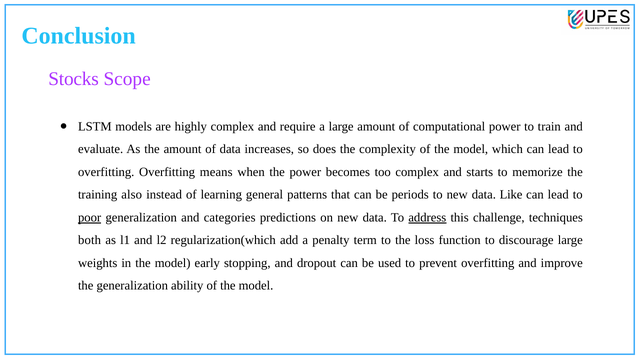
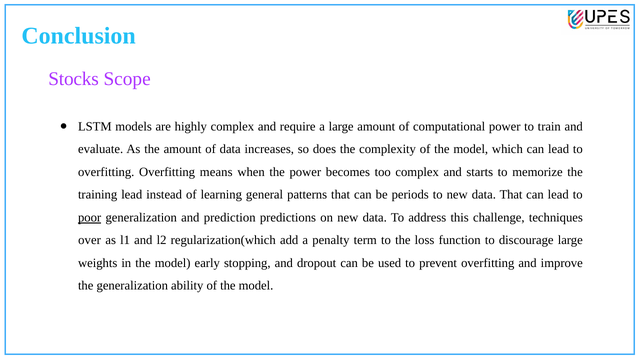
training also: also -> lead (132, 195)
data Like: Like -> That (511, 195)
categories: categories -> prediction (230, 218)
address underline: present -> none (427, 218)
both: both -> over (90, 240)
